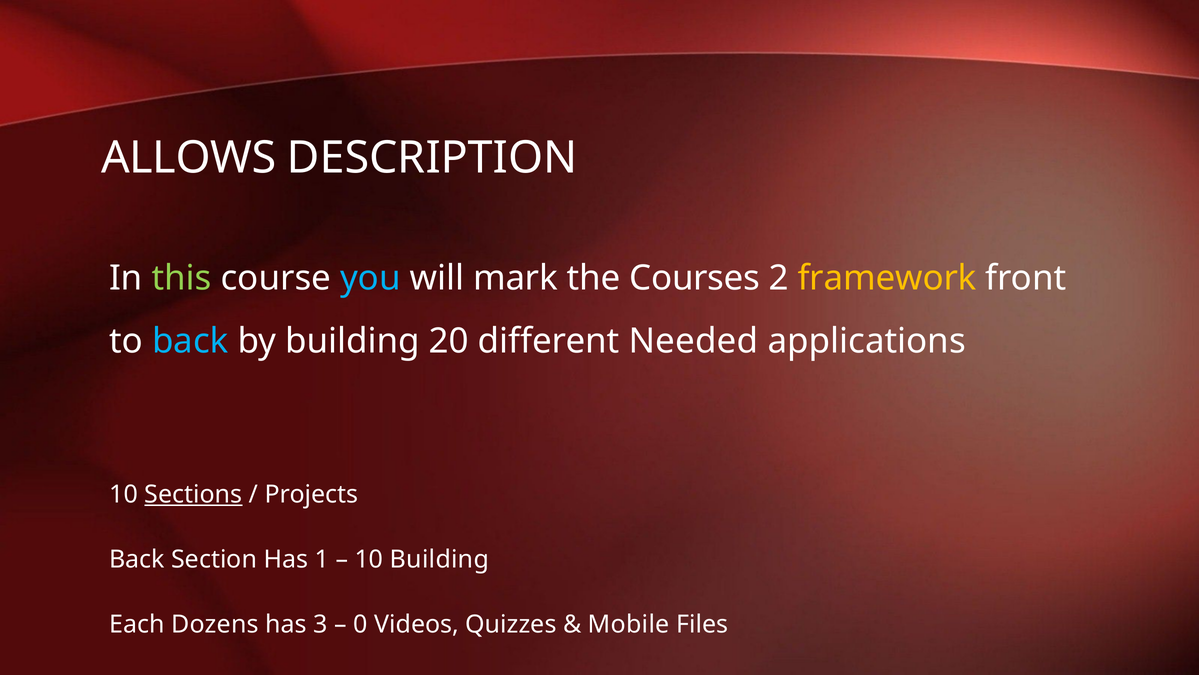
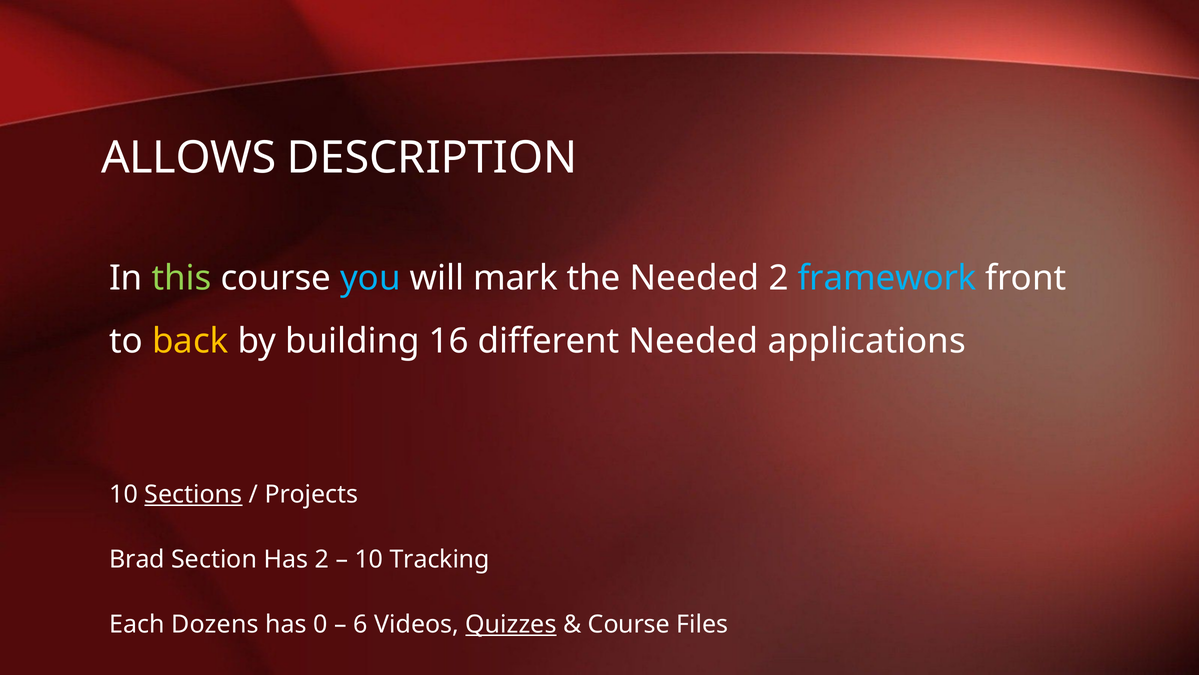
the Courses: Courses -> Needed (694, 278)
framework colour: yellow -> light blue (887, 278)
back colour: light blue -> yellow (190, 341)
20: 20 -> 16 (449, 341)
Back: Back -> Brad (137, 559)
Has 1: 1 -> 2 (322, 559)
10 Building: Building -> Tracking (440, 559)
3: 3 -> 0 (321, 624)
0: 0 -> 6 (360, 624)
Quizzes underline: none -> present (511, 624)
Mobile: Mobile -> Course (629, 624)
